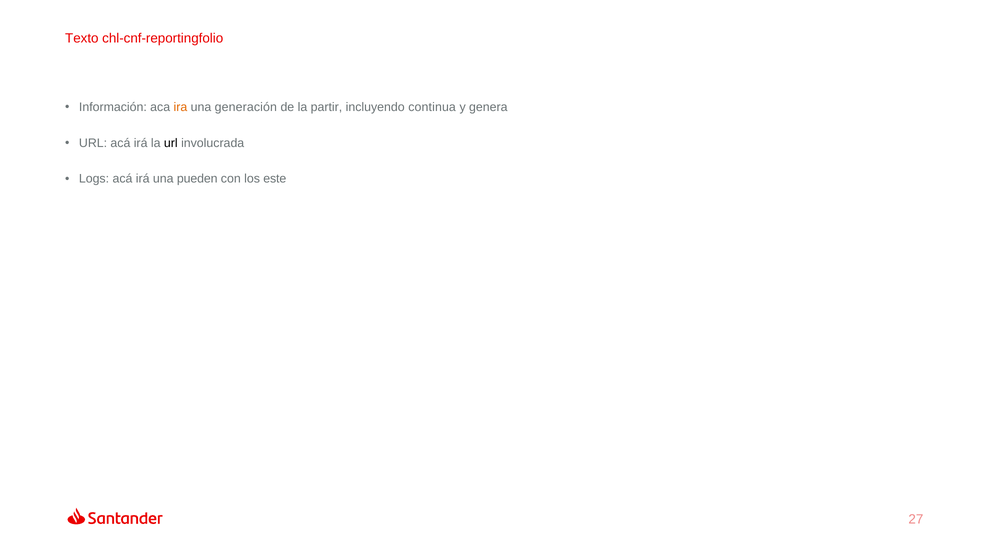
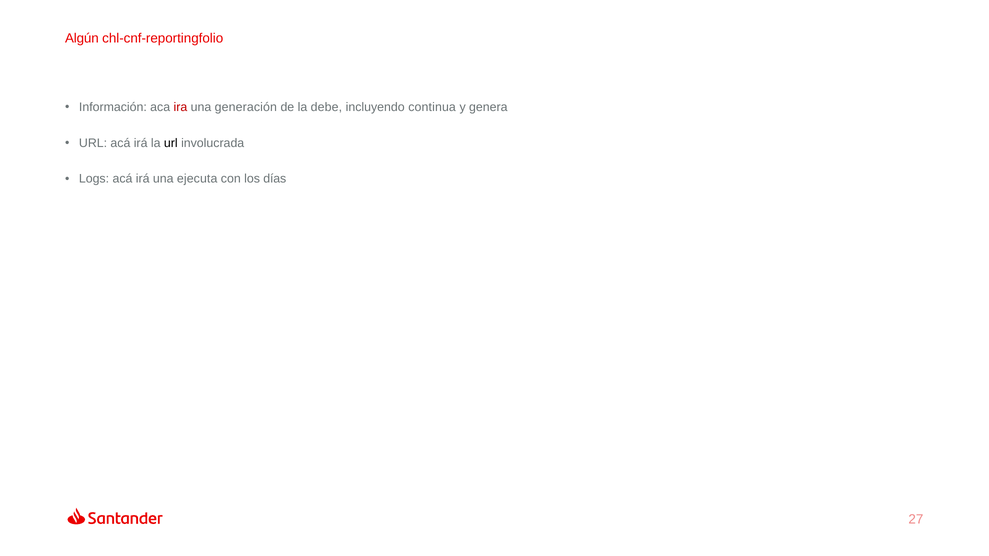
Texto: Texto -> Algún (82, 38)
ira colour: orange -> red (180, 107)
partir: partir -> debe (326, 107)
pueden: pueden -> ejecuta (197, 179)
este: este -> días (275, 179)
